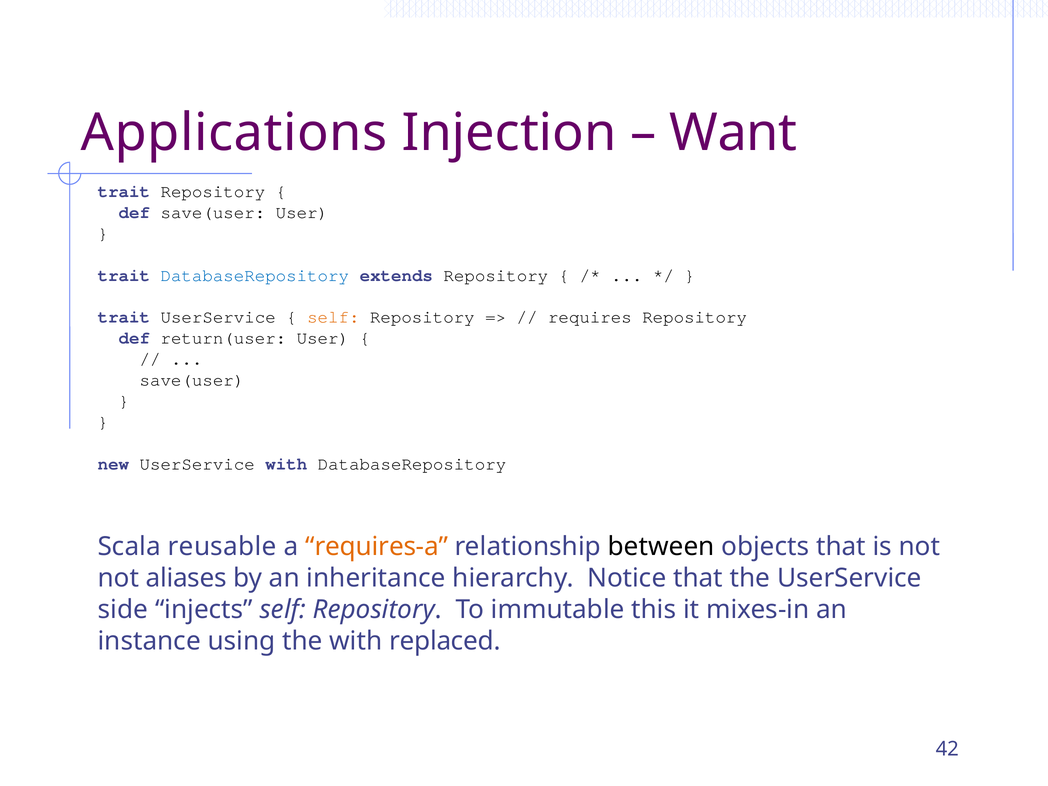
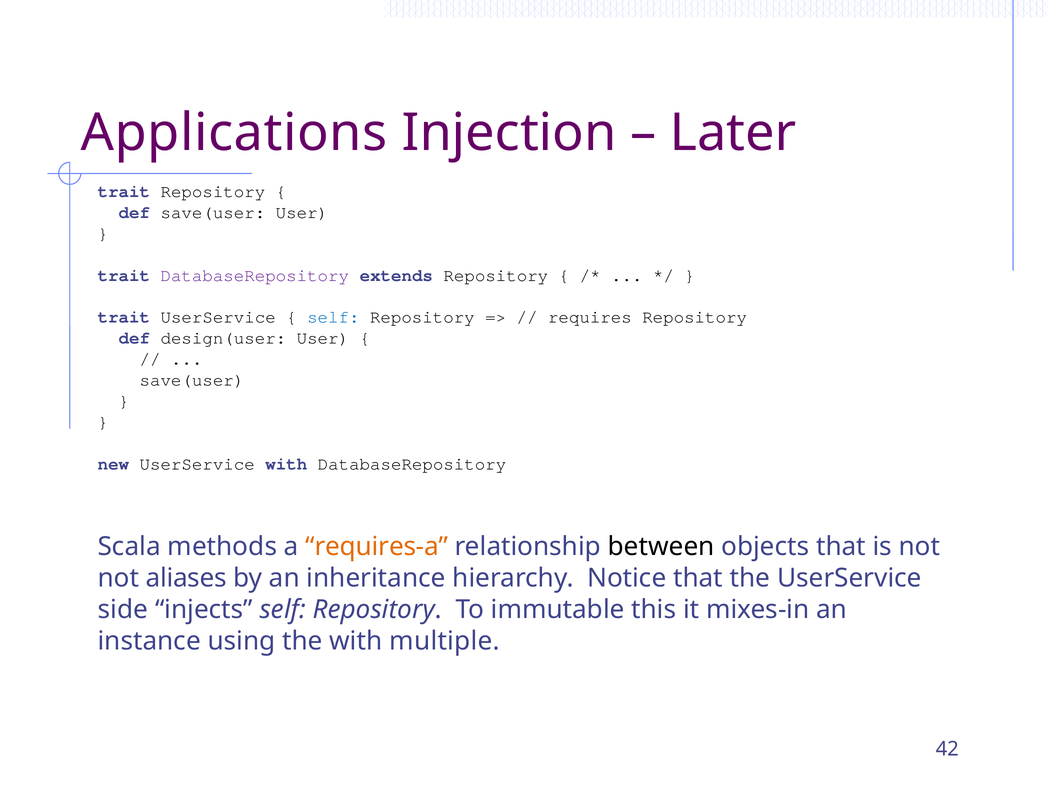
Want: Want -> Later (733, 133)
DatabaseRepository colour: blue -> purple (255, 275)
self colour: orange -> blue (333, 317)
return(user: return(user -> design(user (223, 338)
reusable: reusable -> methods (222, 547)
replaced: replaced -> multiple (445, 641)
